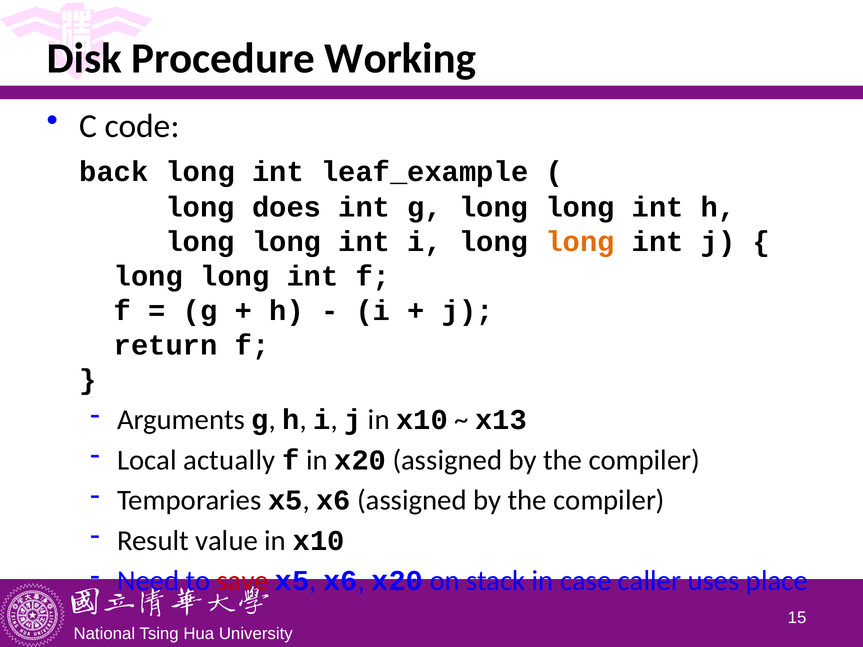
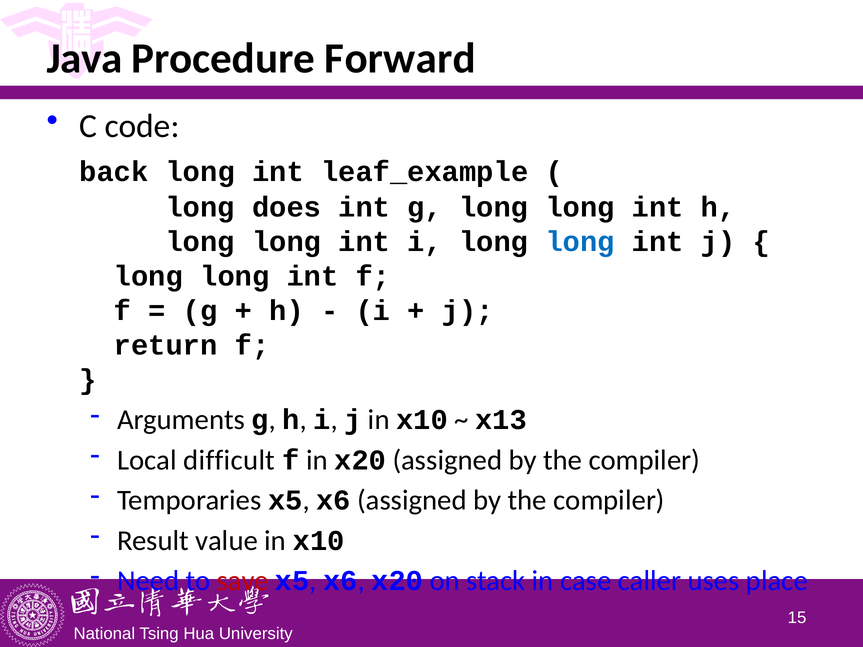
Disk: Disk -> Java (85, 58)
Working: Working -> Forward (400, 58)
long colour: orange -> blue (580, 242)
actually: actually -> difficult (229, 460)
